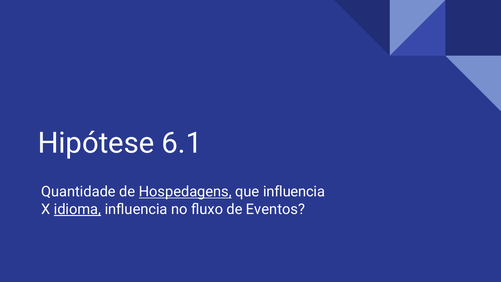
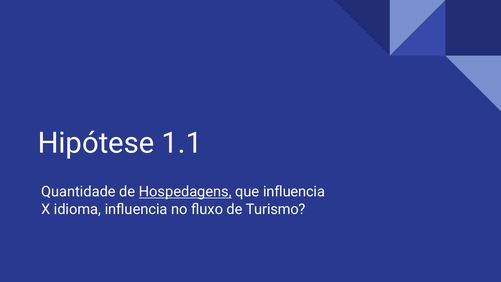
6.1: 6.1 -> 1.1 (182, 143)
idioma underline: present -> none (77, 209)
Eventos: Eventos -> Turismo (276, 209)
